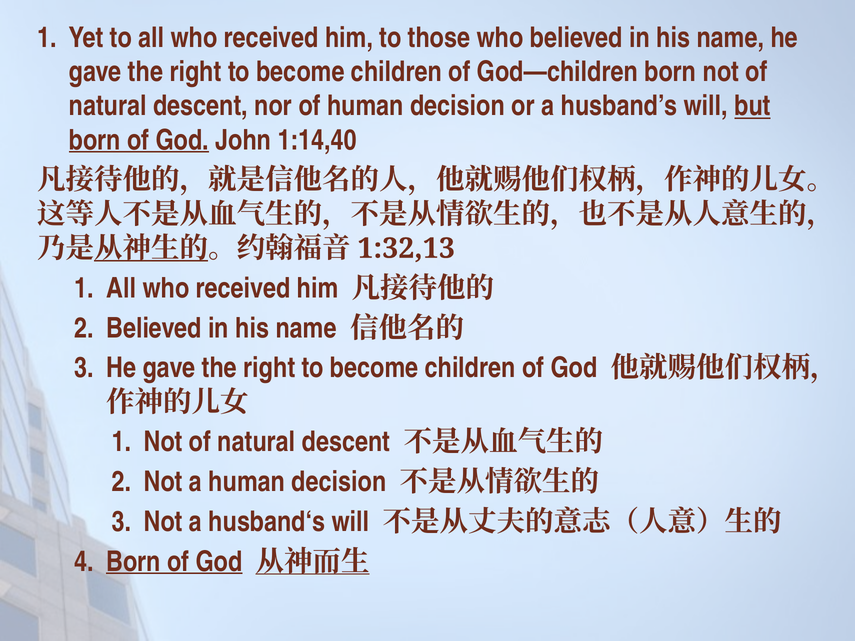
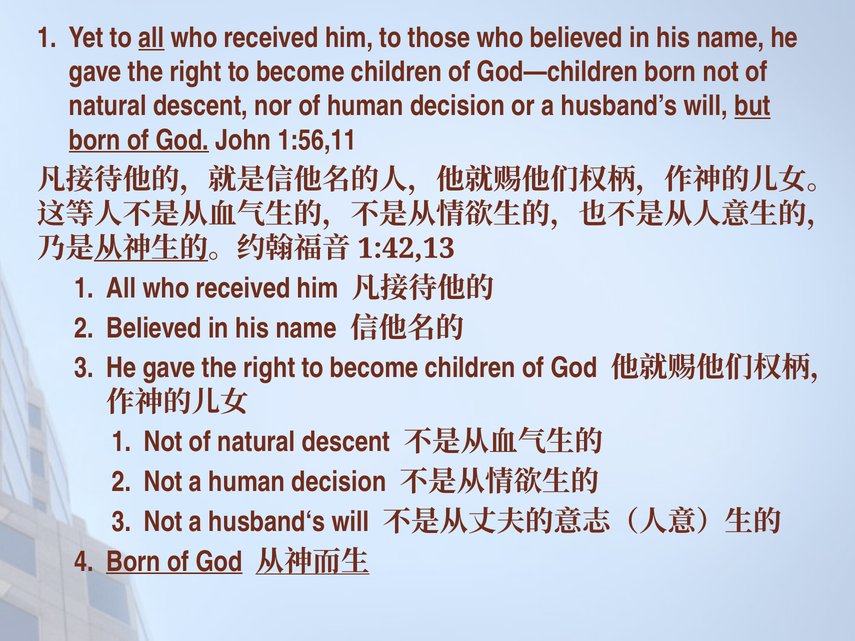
all underline: none -> present (151, 38)
1:14,40: 1:14,40 -> 1:56,11 (317, 140)
1:32,13: 1:32,13 -> 1:42,13 (406, 249)
